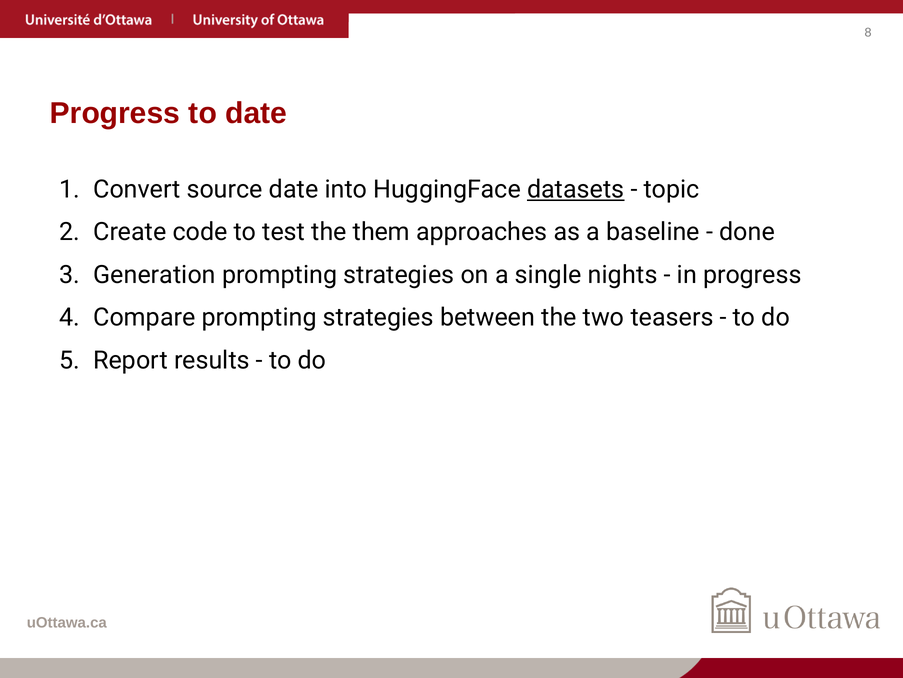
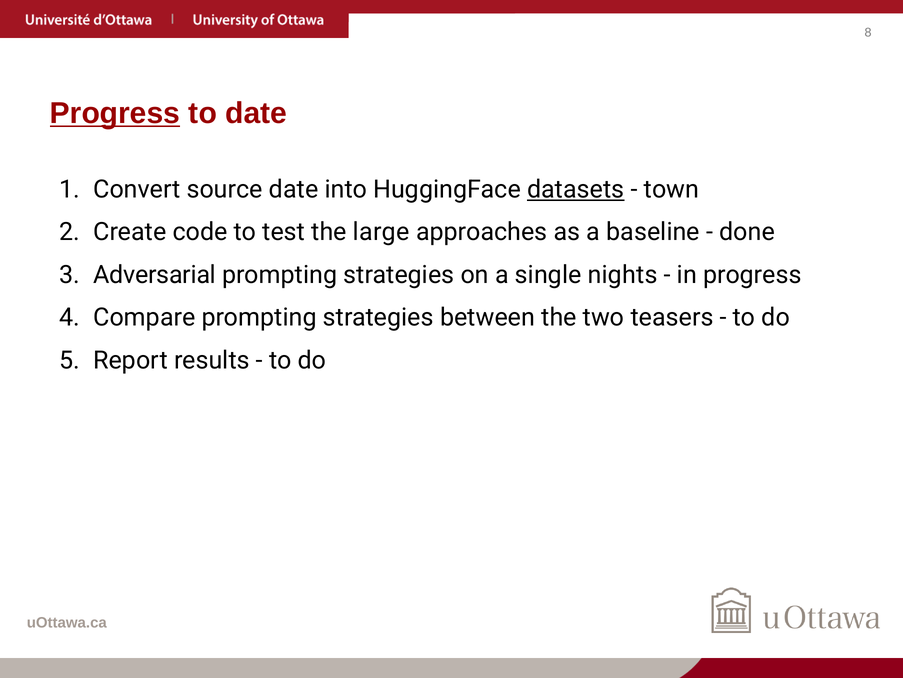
Progress underline: none -> present (115, 113)
topic: topic -> town (672, 189)
them: them -> large (381, 232)
Generation: Generation -> Adversarial (155, 275)
